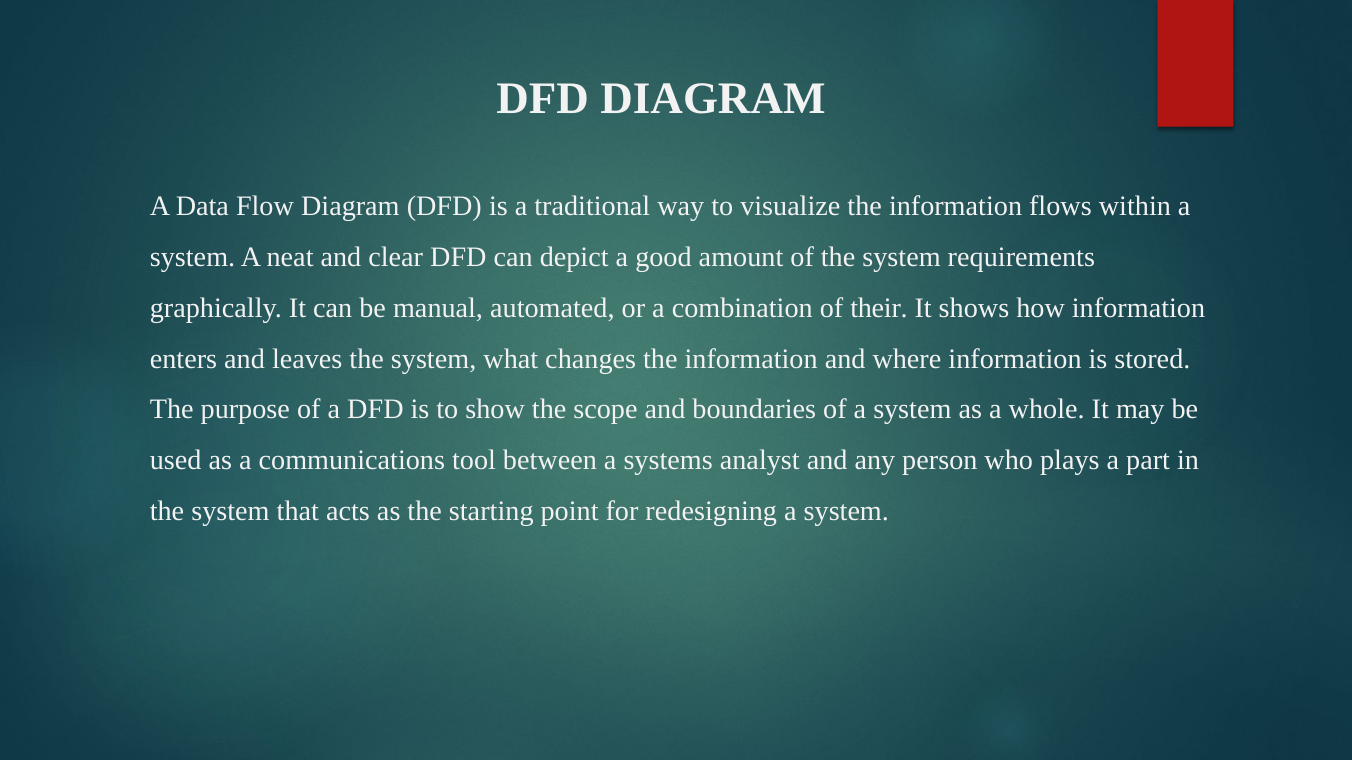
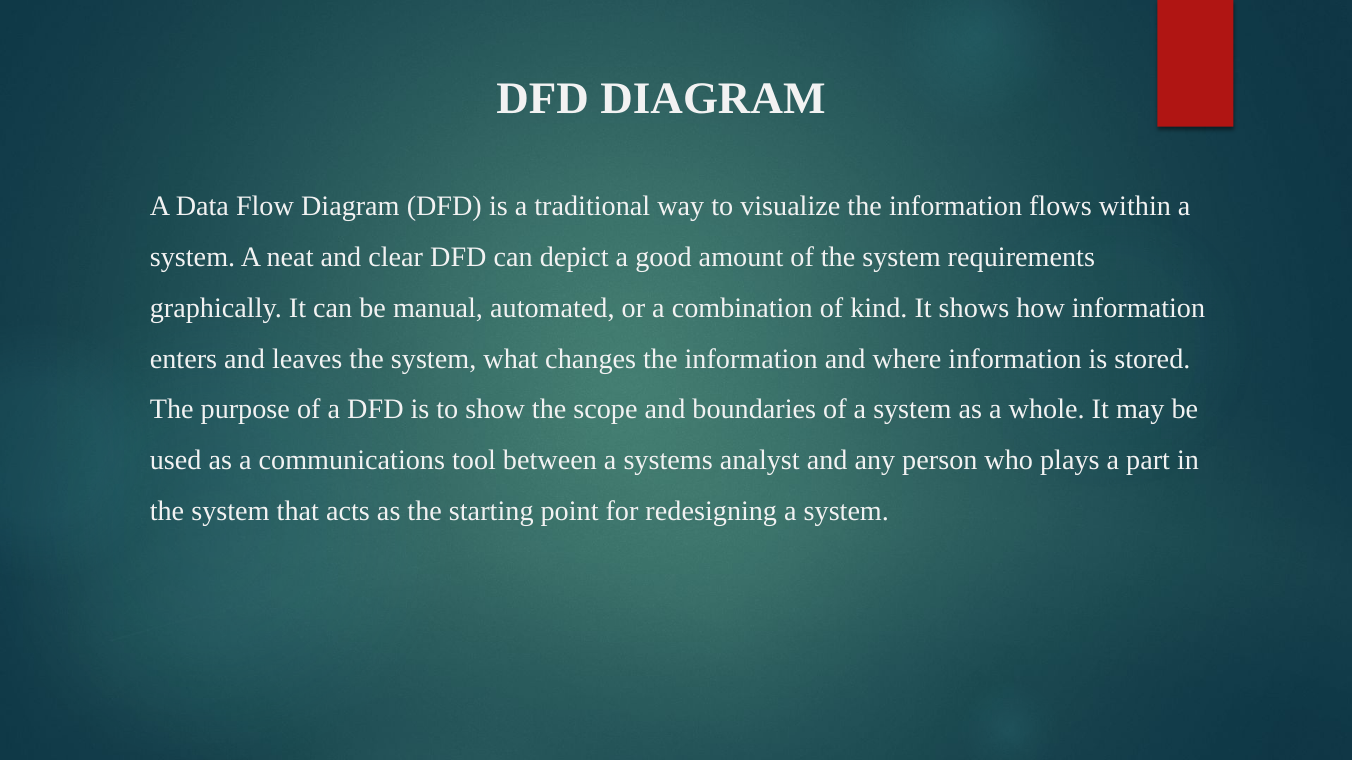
their: their -> kind (879, 308)
